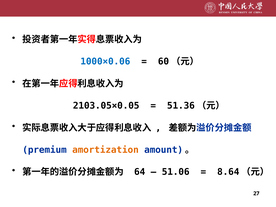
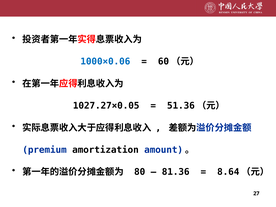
2103.05×0.05: 2103.05×0.05 -> 1027.27×0.05 (106, 106)
amortization colour: orange -> black (105, 150)
64: 64 -> 80 (140, 172)
51.06: 51.06 -> 81.36 (176, 172)
